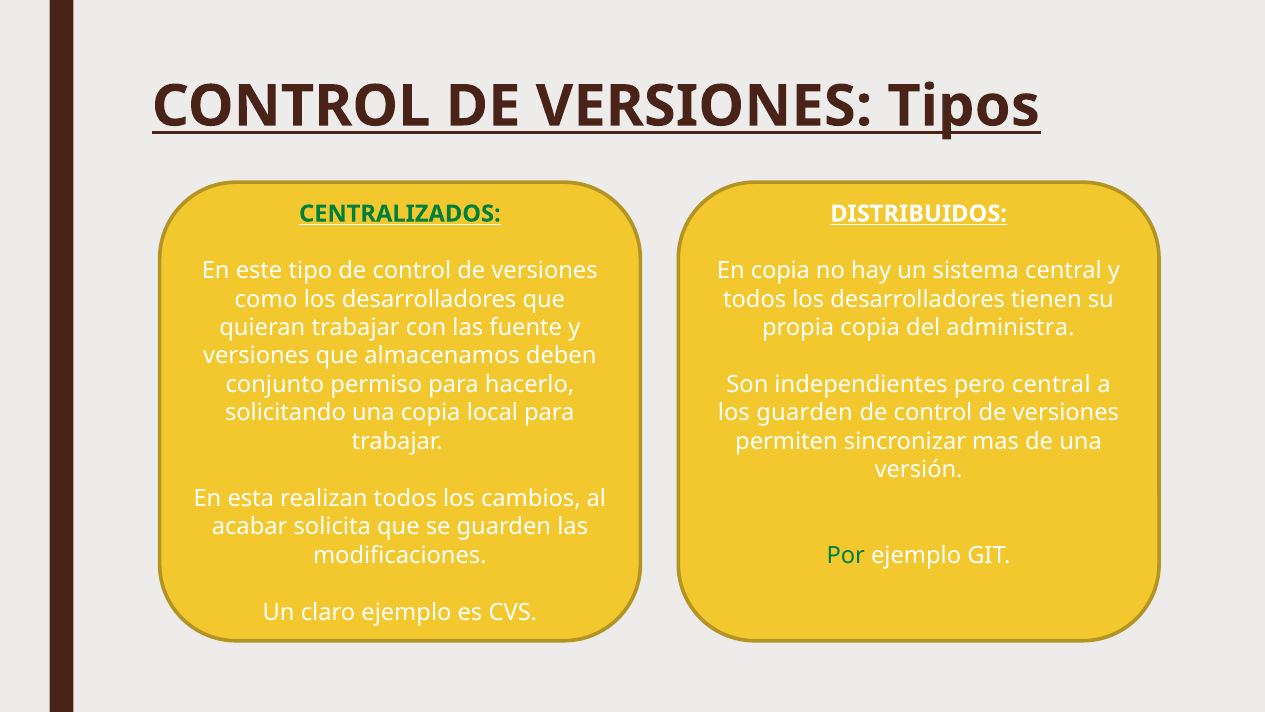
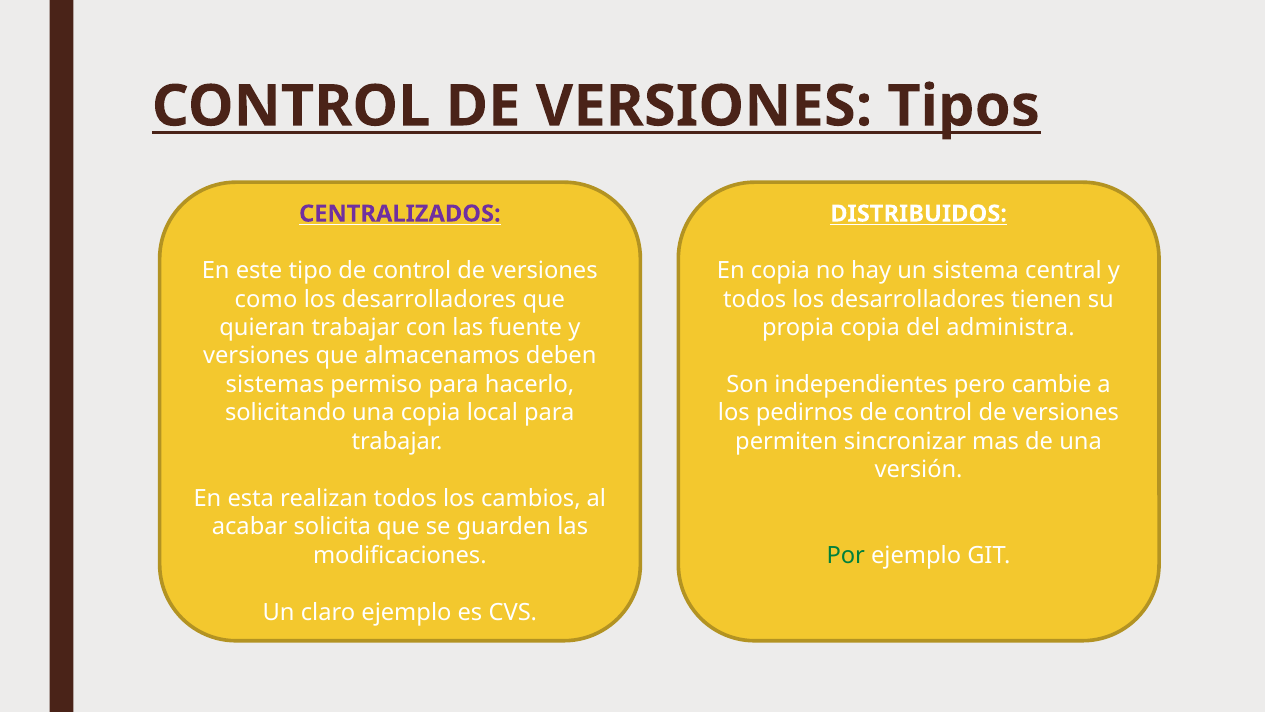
CENTRALIZADOS colour: green -> purple (400, 214)
conjunto: conjunto -> sistemas (275, 384)
pero central: central -> cambie (1052, 384)
los guarden: guarden -> pedirnos (805, 413)
